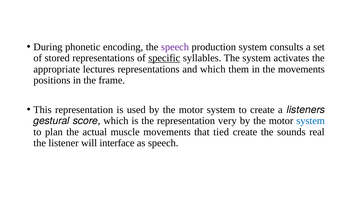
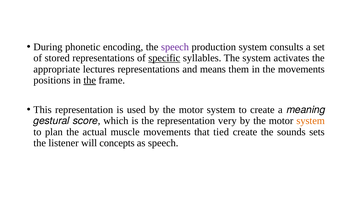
and which: which -> means (213, 69)
the underline: none -> present (90, 80)
listeners: listeners -> meaning (306, 110)
system colour: blue -> orange (311, 121)
real: real -> sets (317, 132)
interface: interface -> concepts (117, 143)
